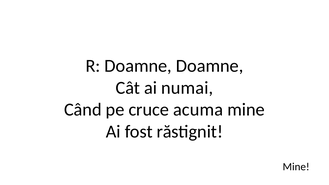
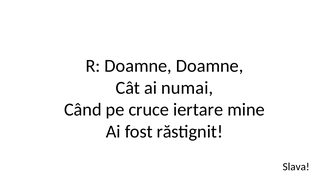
acuma: acuma -> iertare (198, 110)
Mine: Mine -> Slava (296, 167)
